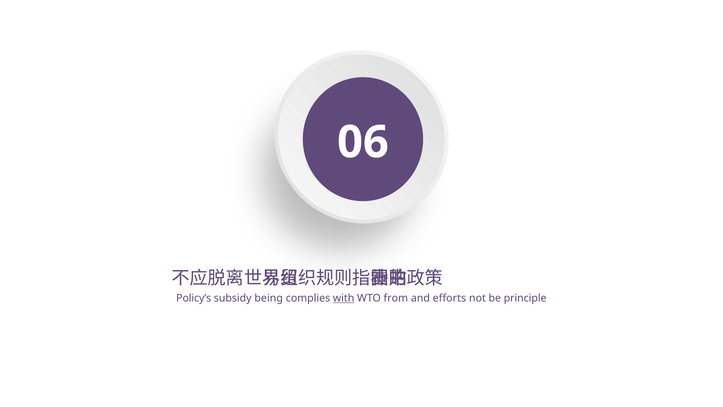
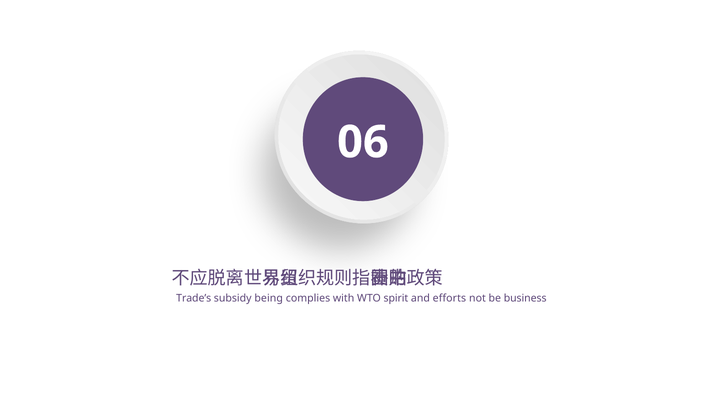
Policy’s: Policy’s -> Trade’s (194, 298)
with underline: present -> none (344, 298)
from: from -> spirit (396, 298)
principle: principle -> business (525, 298)
